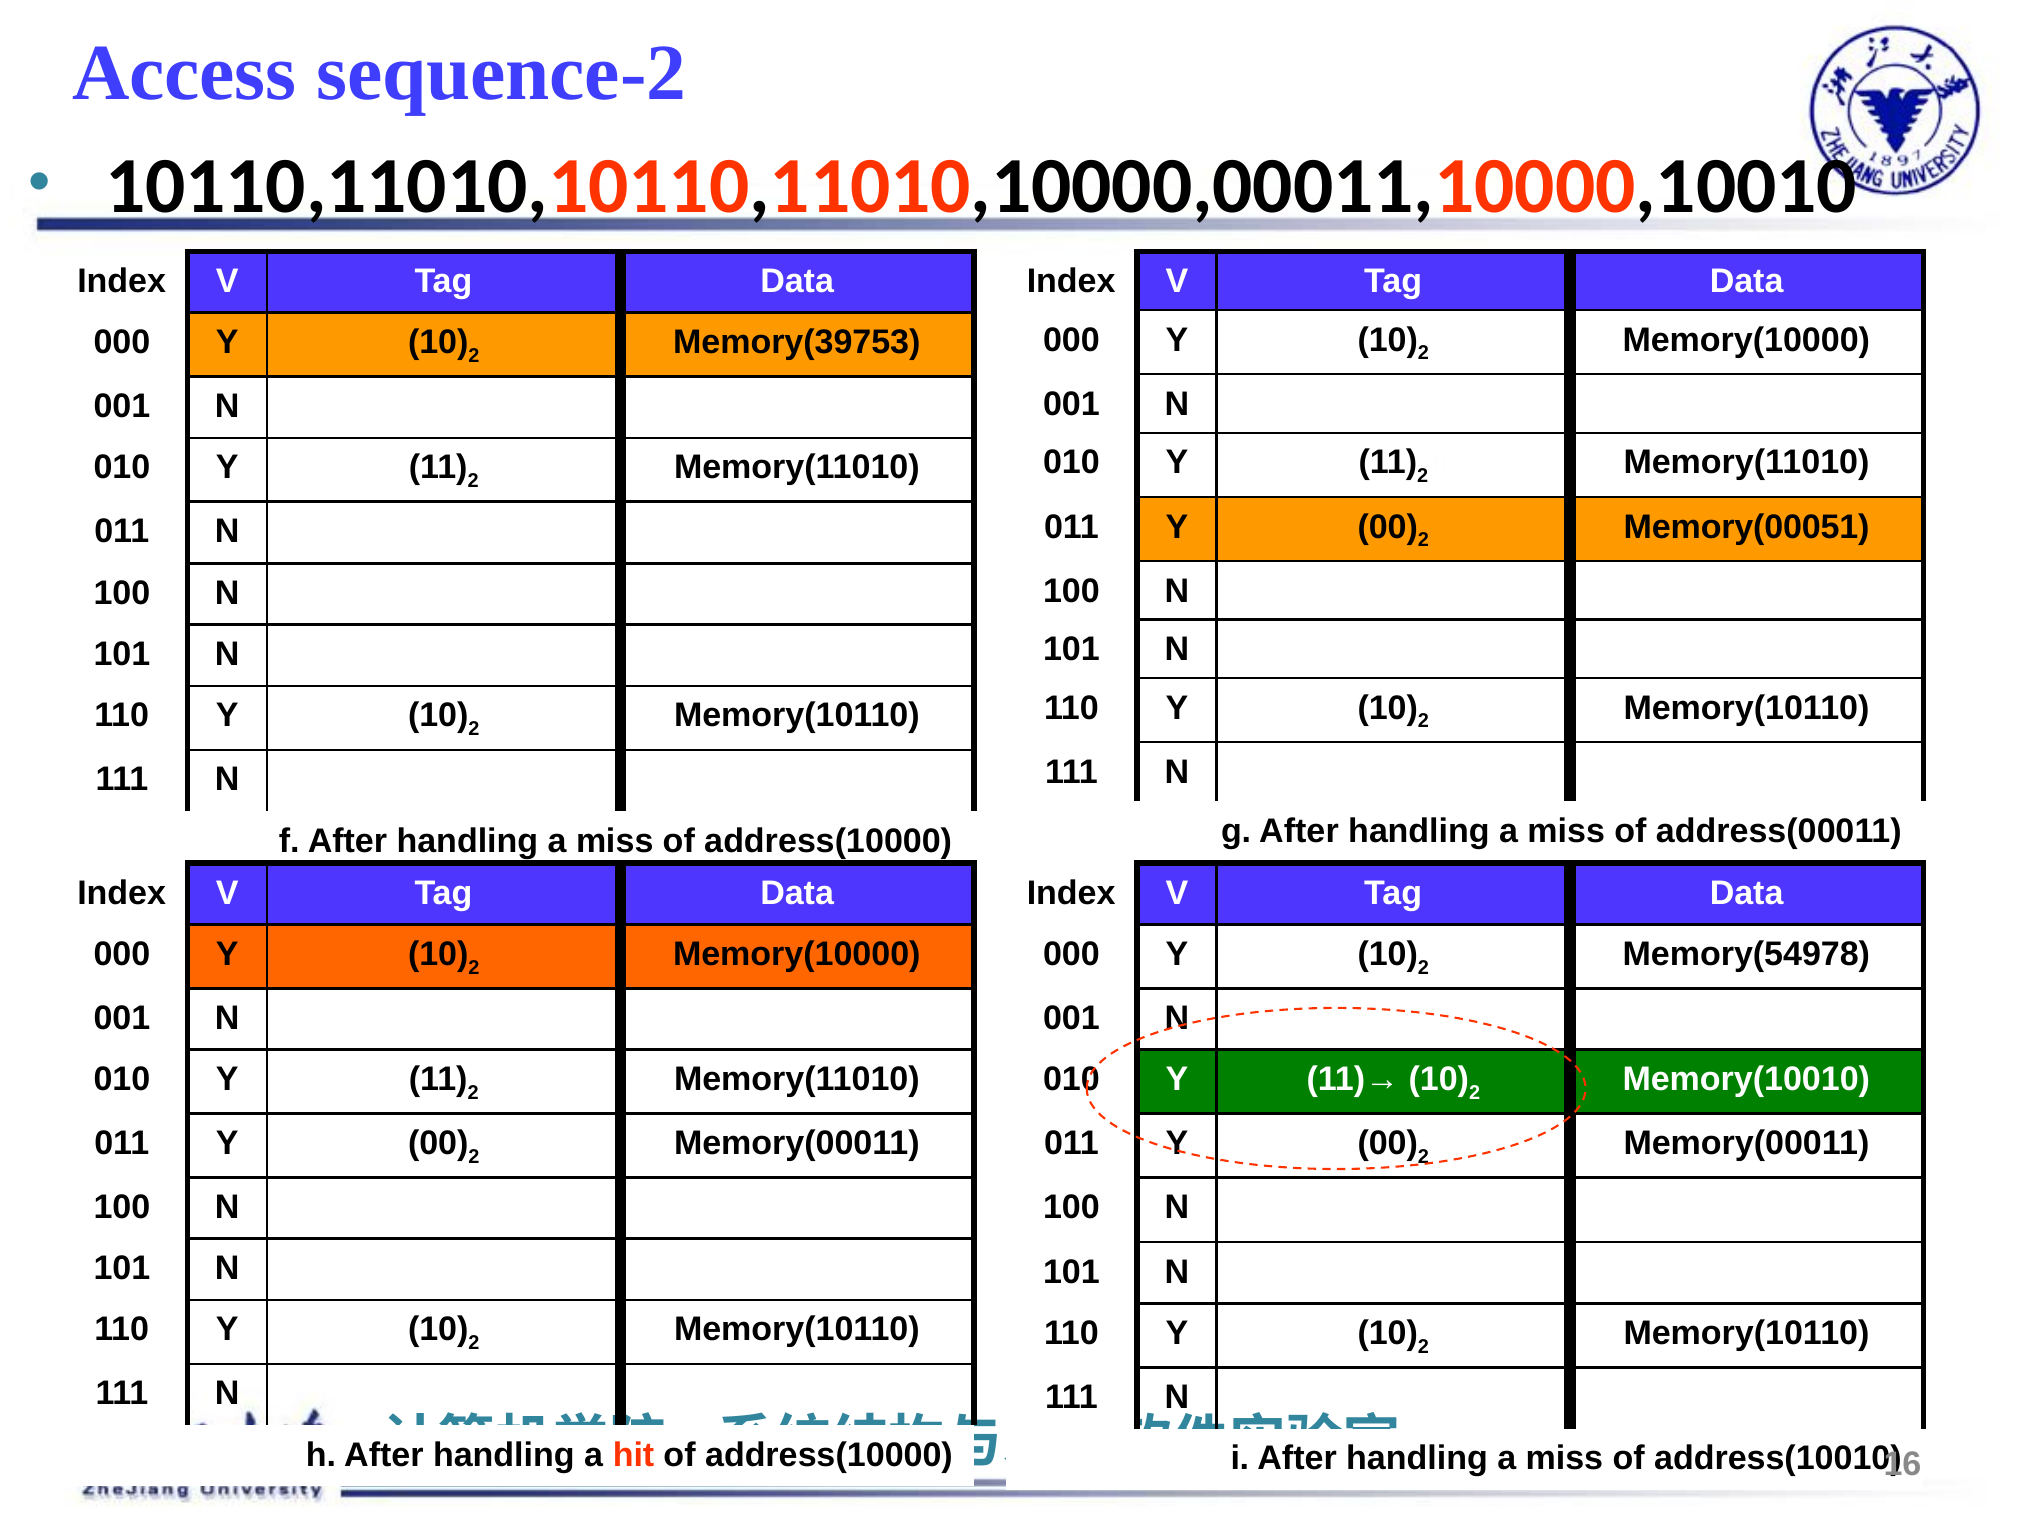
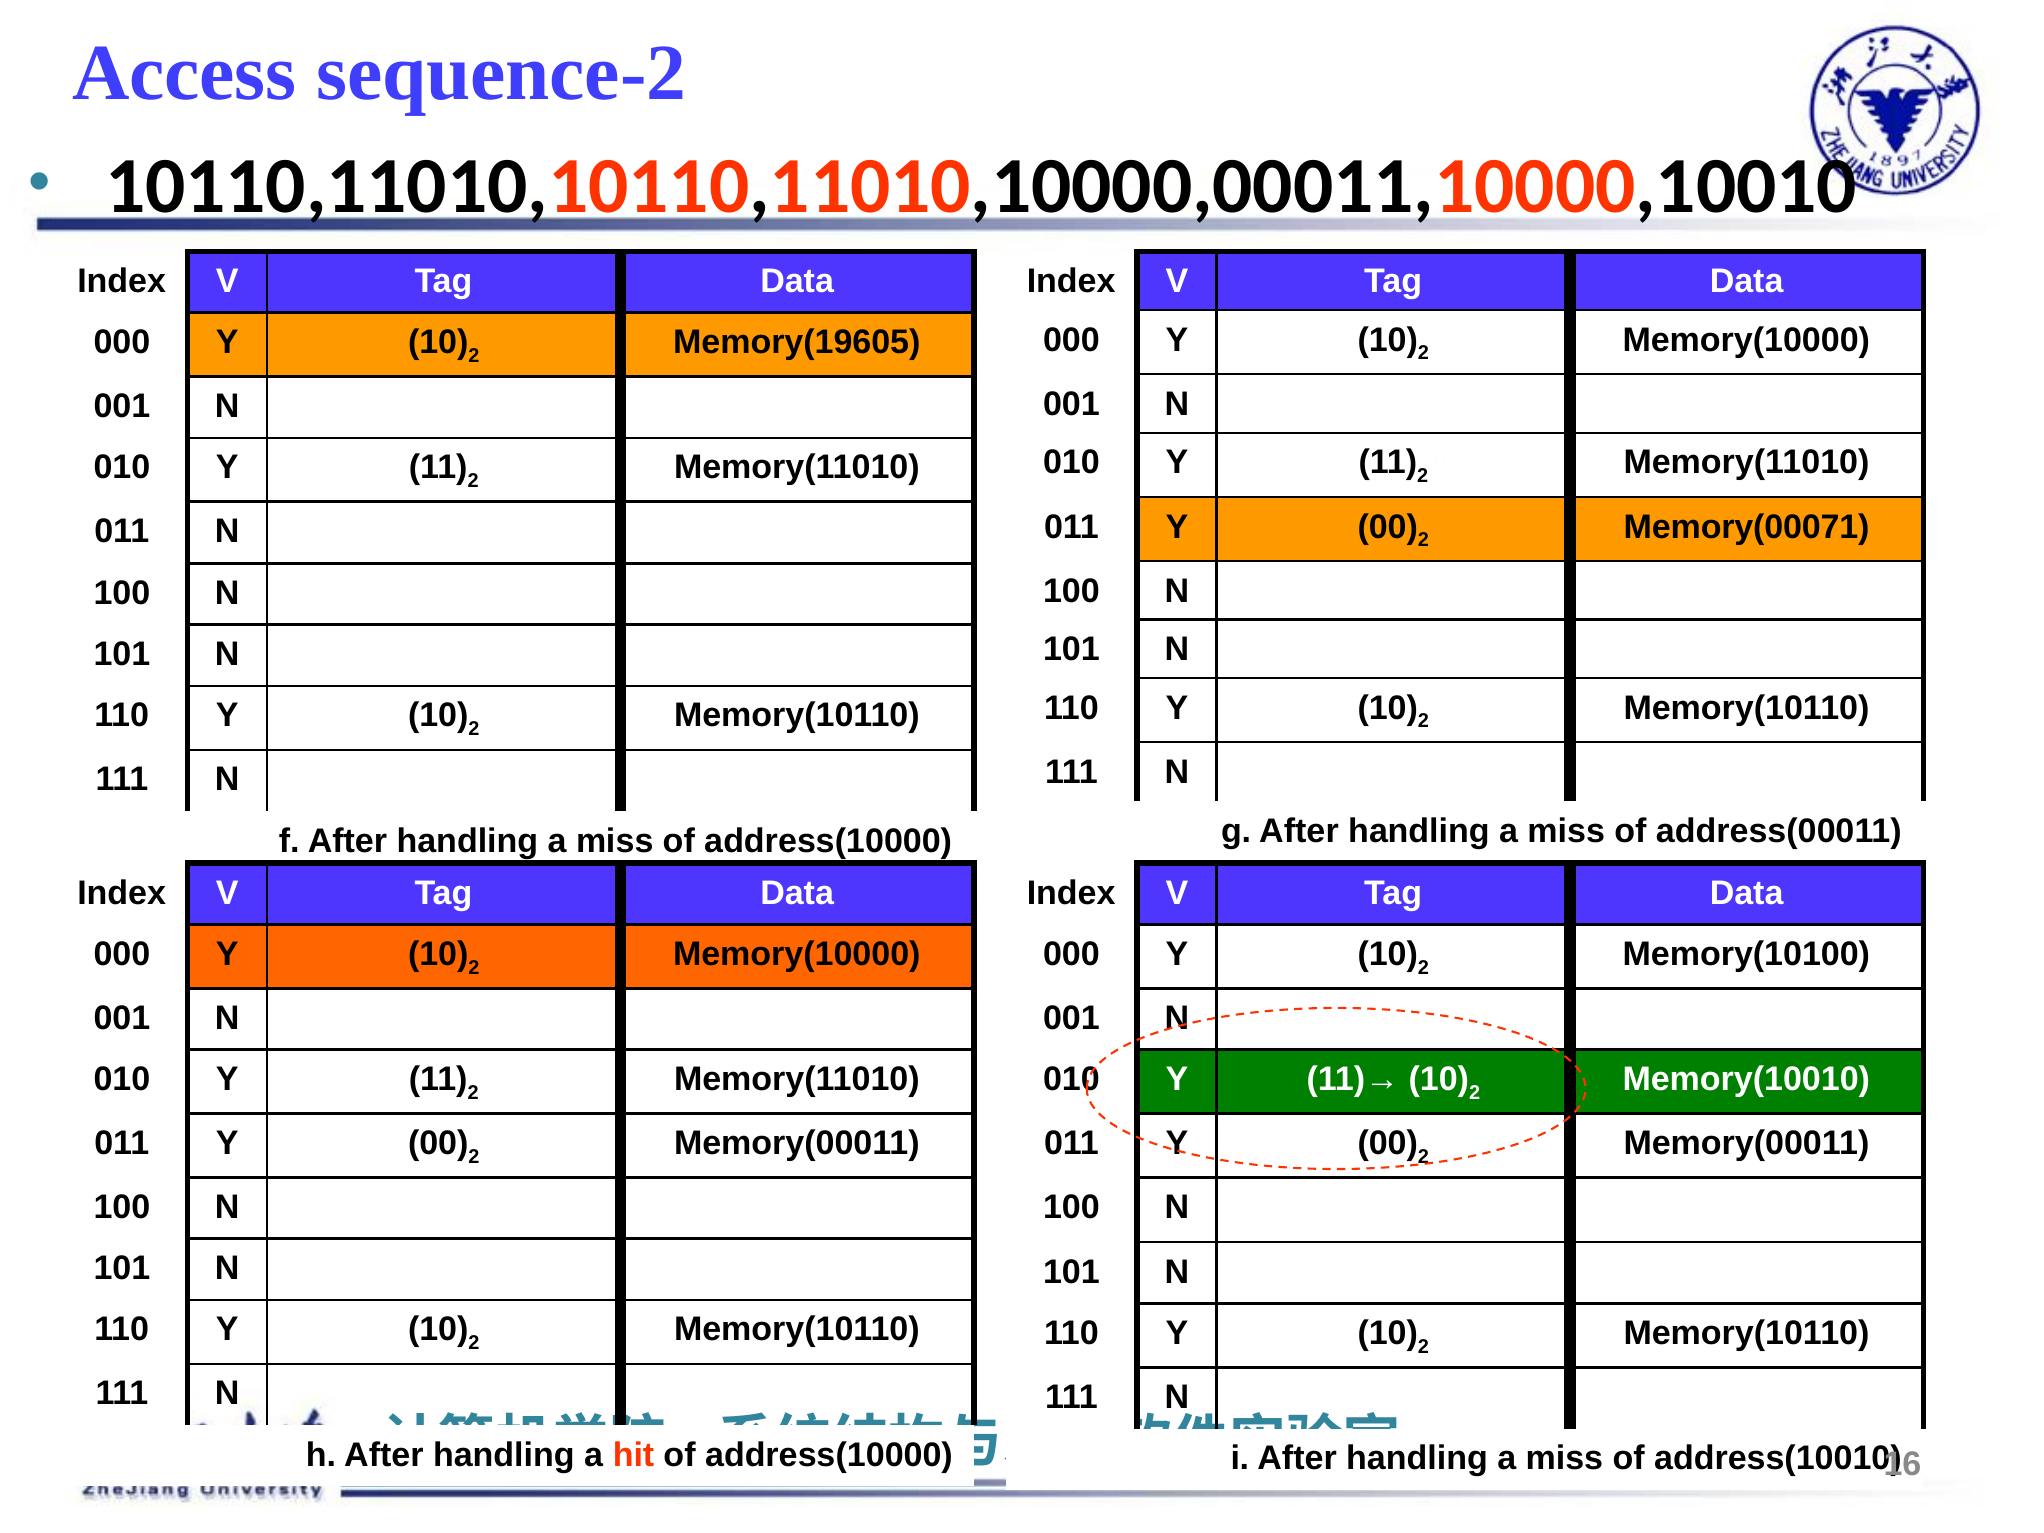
Memory(39753: Memory(39753 -> Memory(19605 (797, 343)
Memory(00051: Memory(00051 -> Memory(00071 (1747, 527)
Memory(54978: Memory(54978 -> Memory(10100 (1746, 954)
